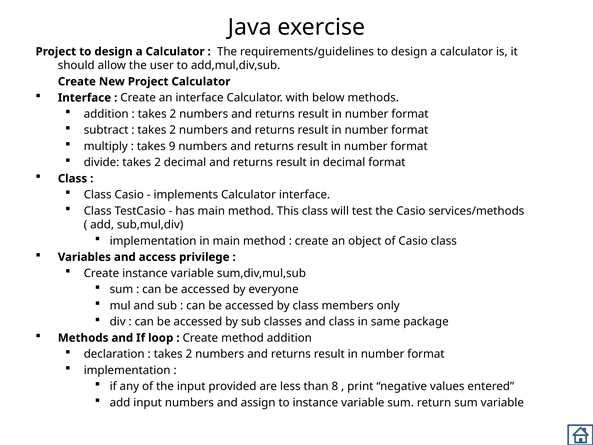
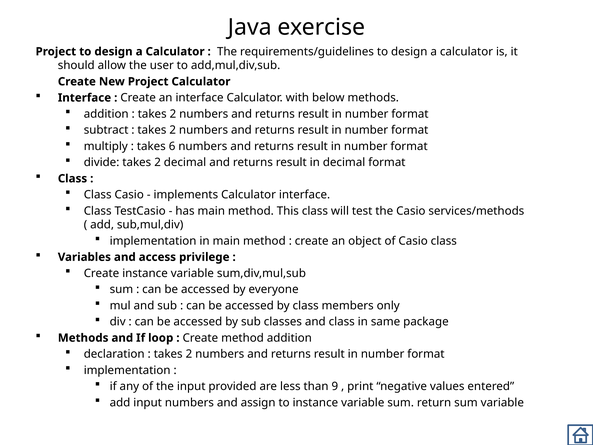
9: 9 -> 6 (172, 146)
8: 8 -> 9 (335, 386)
